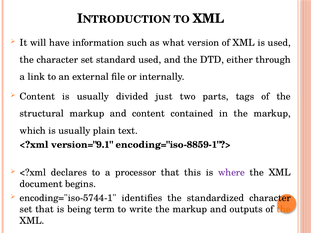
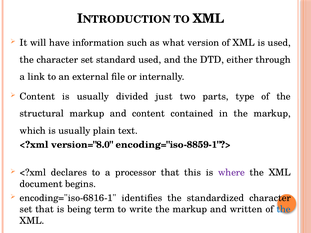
tags: tags -> type (245, 97)
version="9.1: version="9.1 -> version="8.0 (82, 145)
encoding="iso-5744-1: encoding="iso-5744-1 -> encoding="iso-6816-1 (68, 198)
outputs: outputs -> written (246, 210)
the colour: orange -> blue (284, 210)
